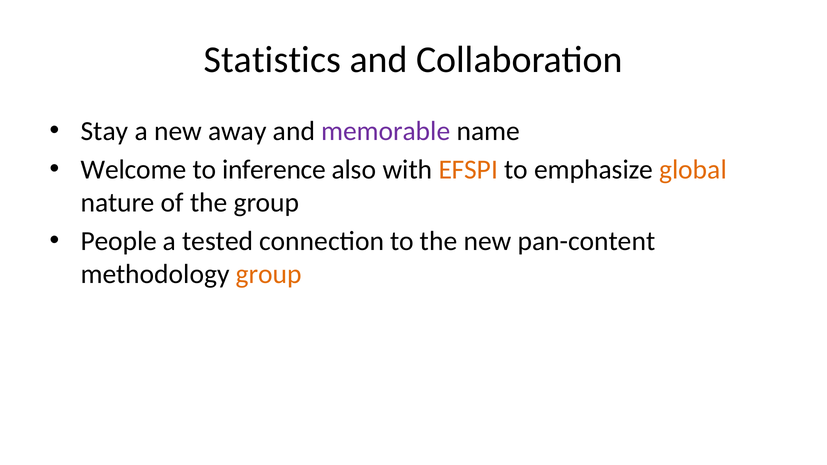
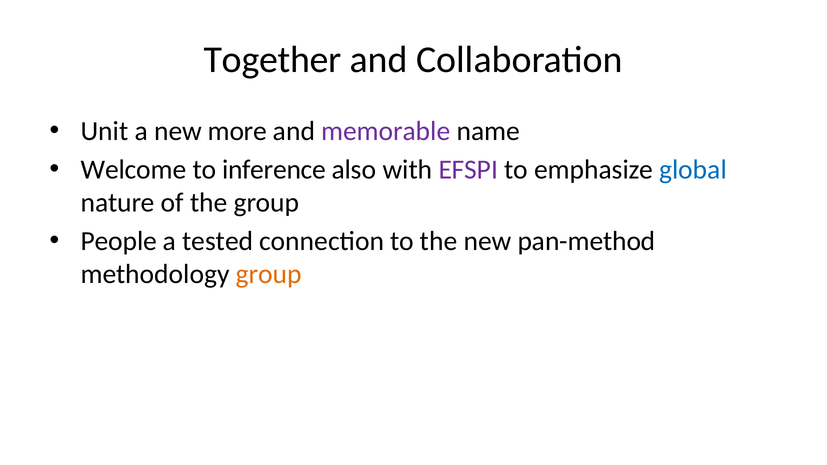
Statistics: Statistics -> Together (273, 60)
Stay: Stay -> Unit (105, 131)
away: away -> more (238, 131)
EFSPI colour: orange -> purple (468, 170)
global colour: orange -> blue (693, 170)
pan-content: pan-content -> pan-method (587, 241)
